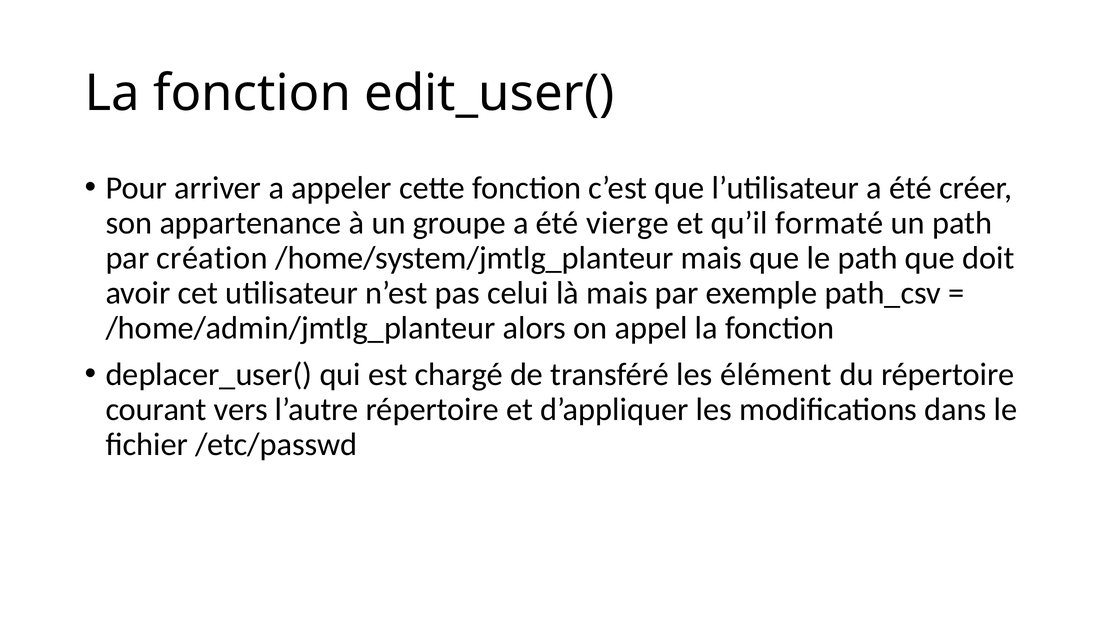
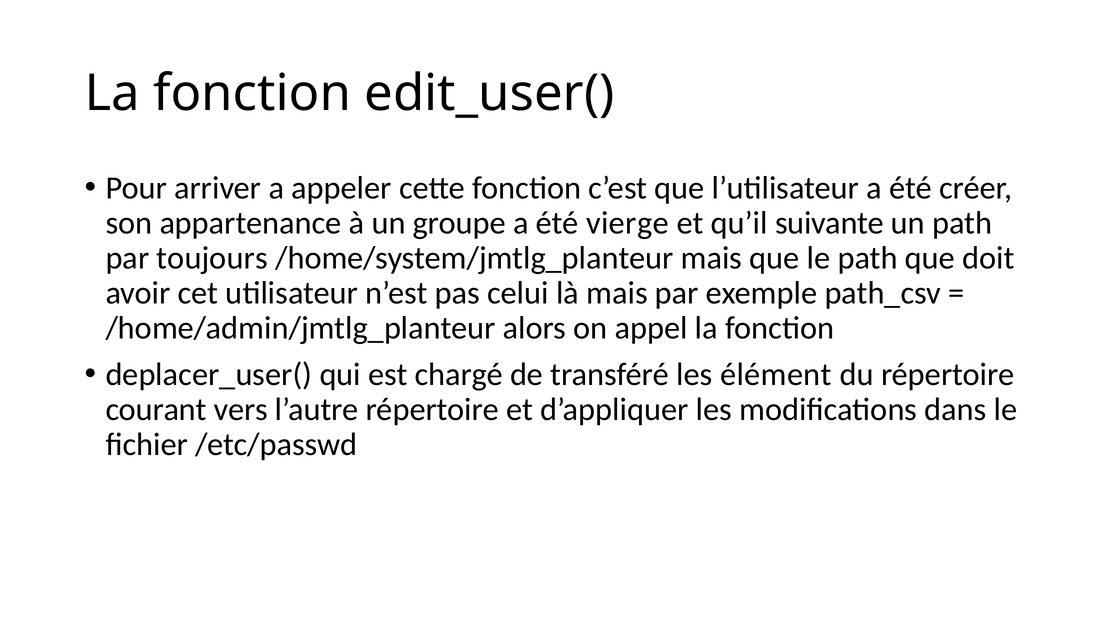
formaté: formaté -> suivante (830, 223)
création: création -> toujours (212, 258)
